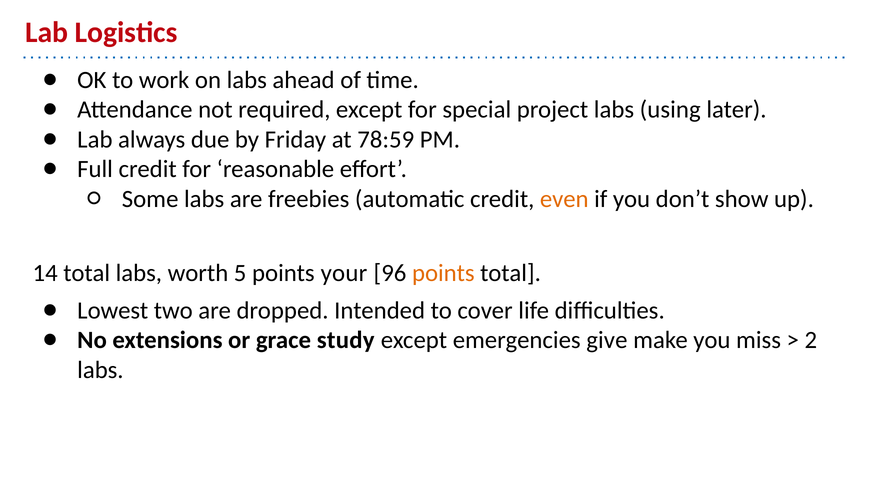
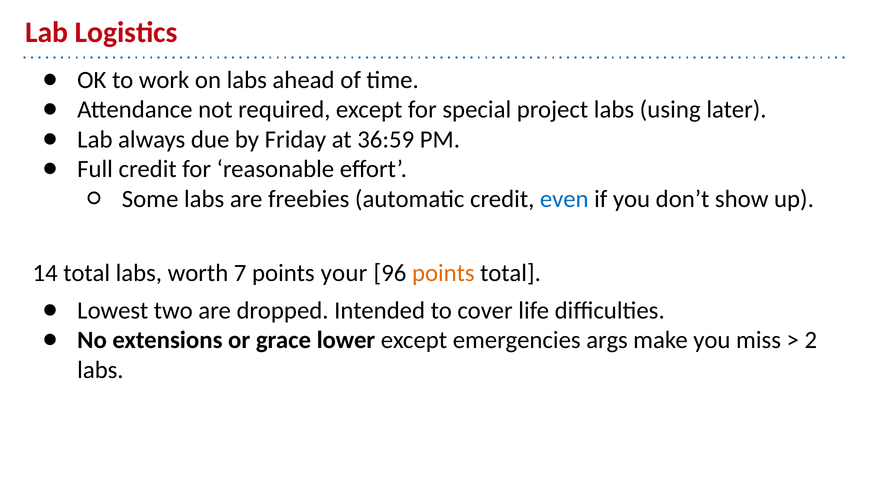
78:59: 78:59 -> 36:59 (386, 139)
even colour: orange -> blue (564, 199)
5: 5 -> 7 (240, 273)
study: study -> lower (346, 340)
give: give -> args (607, 340)
